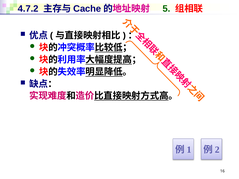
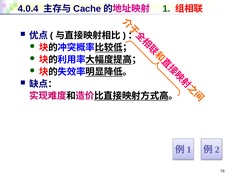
4.7.2: 4.7.2 -> 4.0.4 (28, 9)
5: 5 -> 1 (166, 9)
